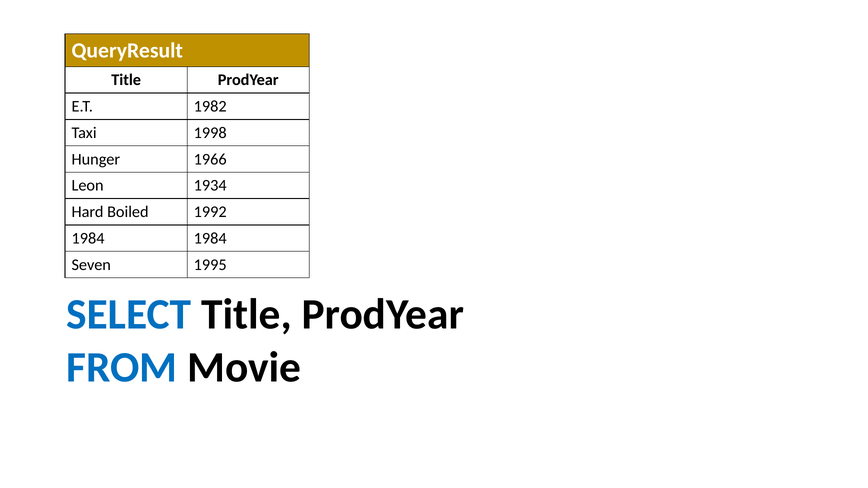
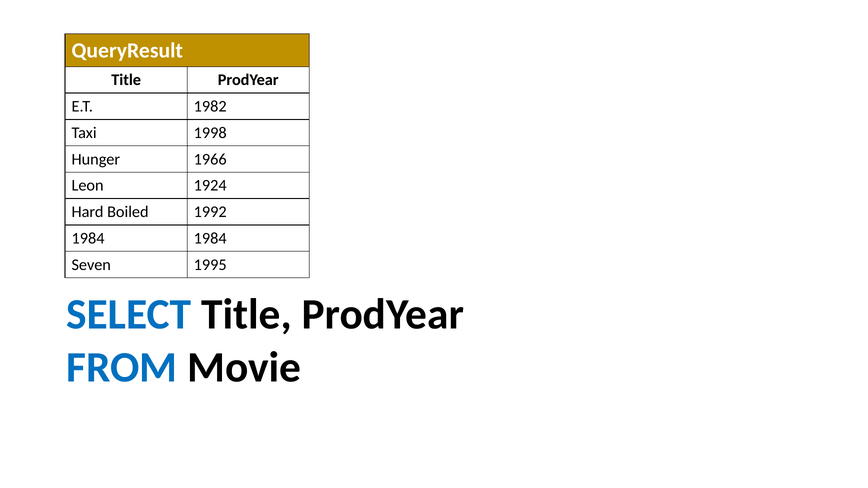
1934: 1934 -> 1924 (210, 186)
